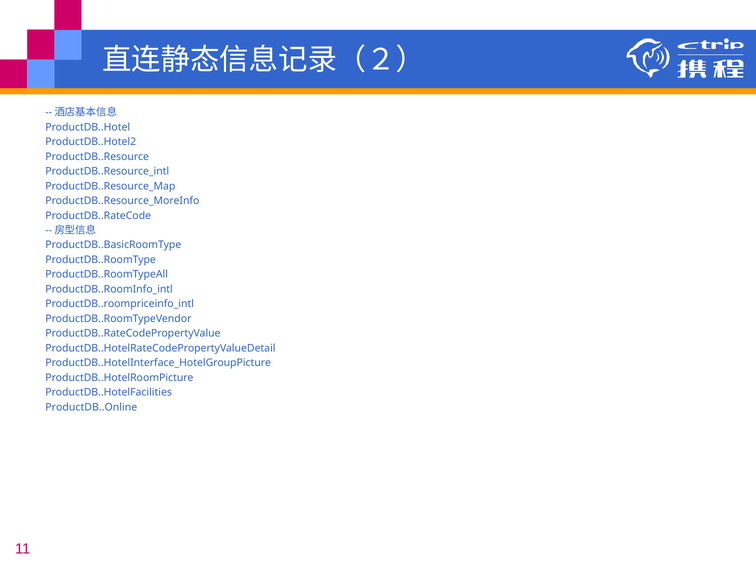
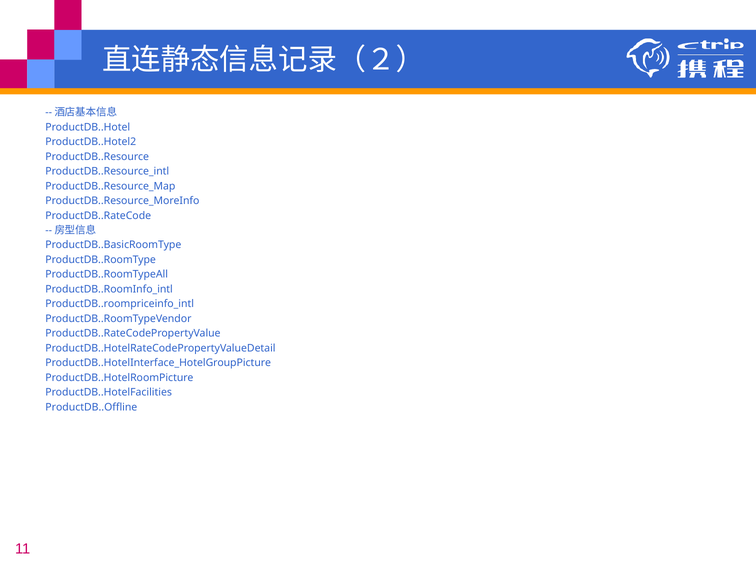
ProductDB..Online: ProductDB..Online -> ProductDB..Offline (91, 407)
